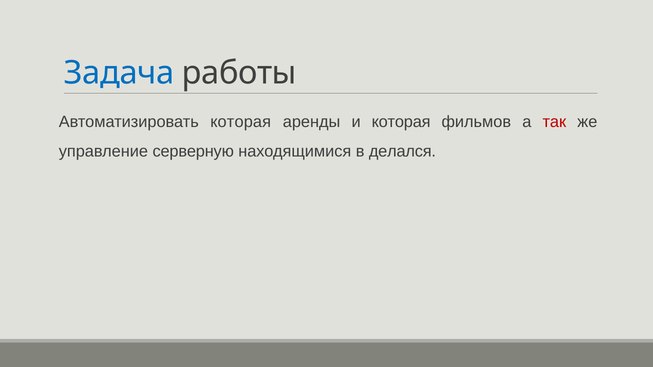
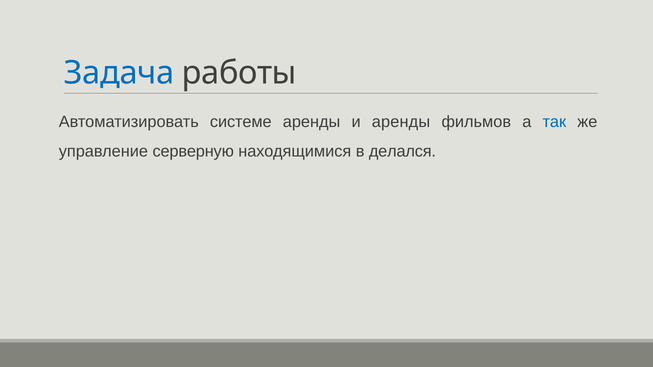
Автоматизировать которая: которая -> системе (241, 122)
и которая: которая -> аренды (401, 122)
так colour: red -> blue (554, 122)
